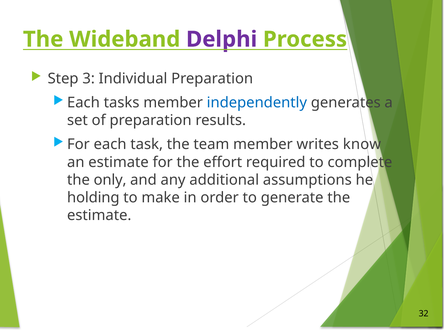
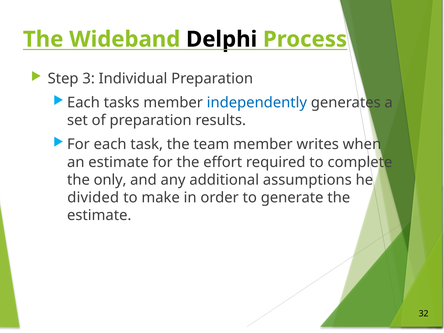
Delphi colour: purple -> black (222, 39)
know: know -> when (362, 144)
holding: holding -> divided (93, 198)
